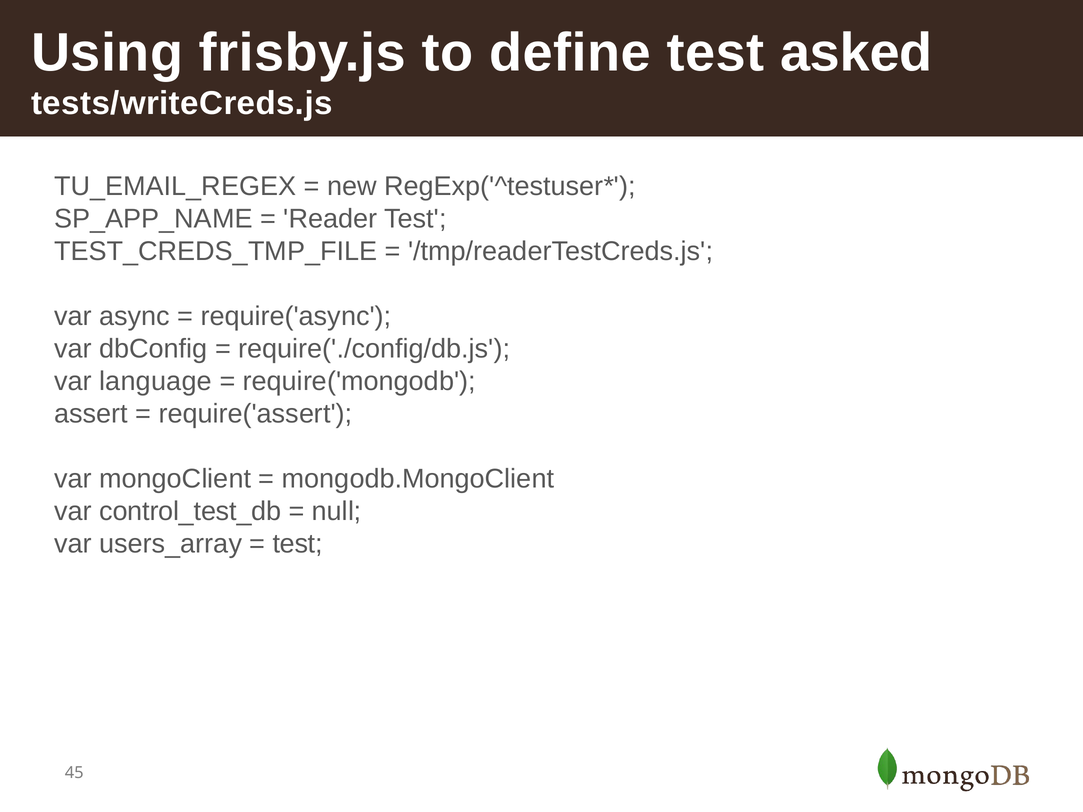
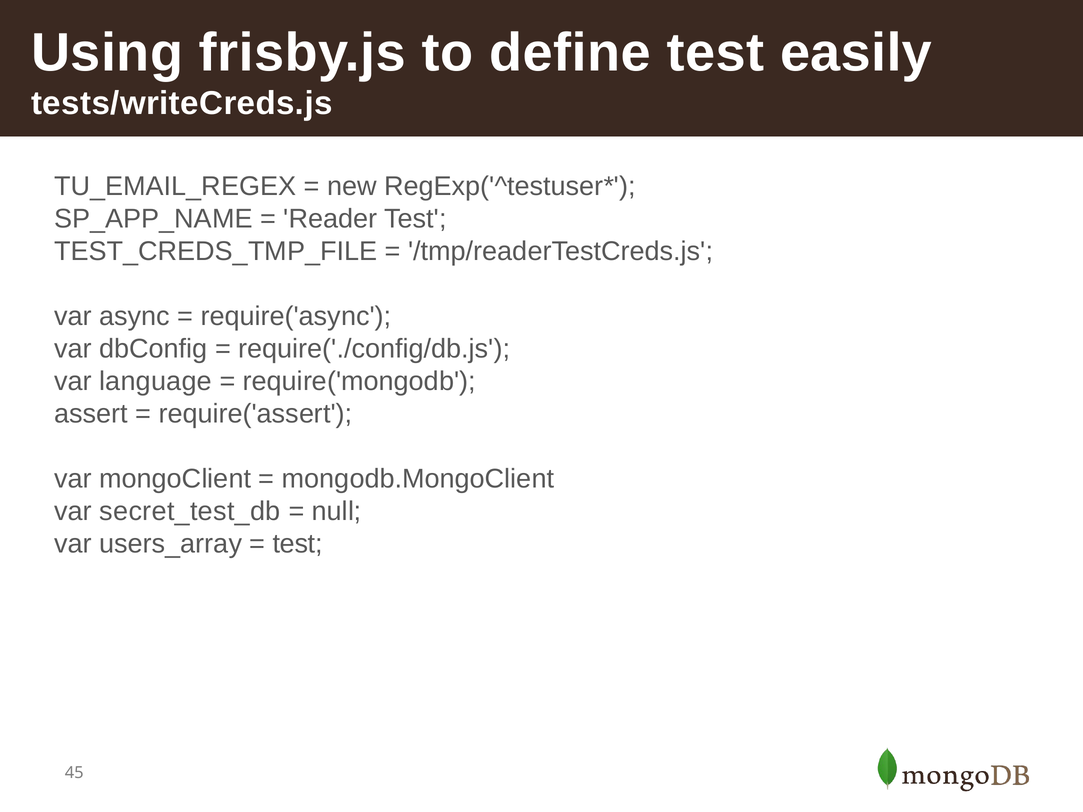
asked: asked -> easily (856, 53)
control_test_db: control_test_db -> secret_test_db (190, 512)
